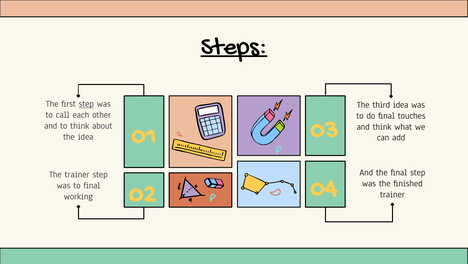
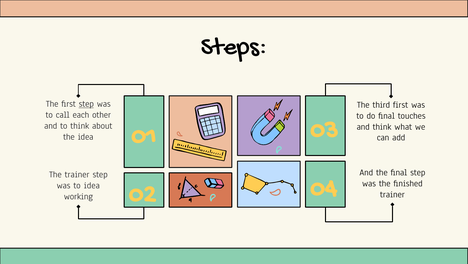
Steps underline: present -> none (234, 45)
third idea: idea -> first (401, 104)
to final: final -> idea (92, 185)
